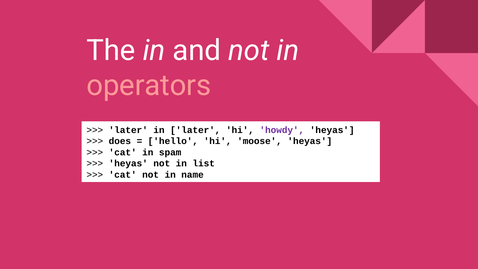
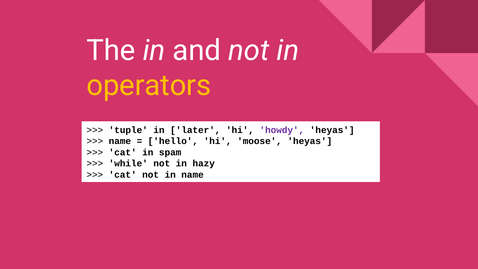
operators colour: pink -> yellow (149, 86)
later: later -> tuple (128, 130)
does: does -> name (120, 141)
heyas: heyas -> while (128, 163)
list: list -> hazy (204, 163)
